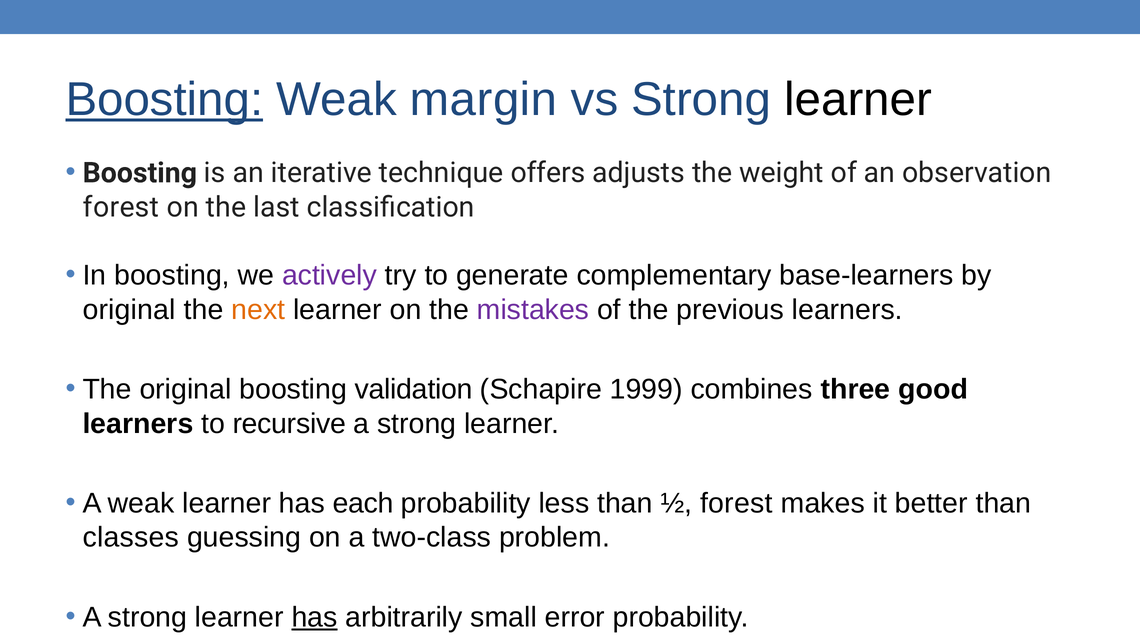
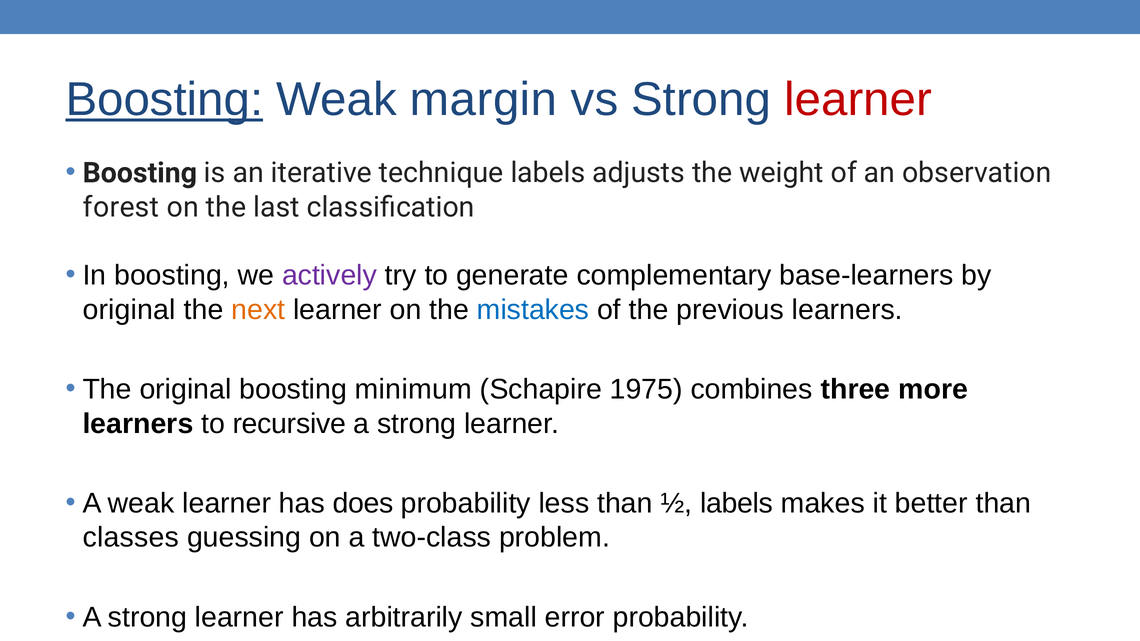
learner colour: black -> red (858, 99)
technique offers: offers -> labels (548, 173)
mistakes colour: purple -> blue (533, 310)
validation: validation -> minimum (413, 390)
1999: 1999 -> 1975 (646, 390)
good: good -> more (933, 390)
each: each -> does (363, 504)
½ forest: forest -> labels (737, 504)
has underline: present -> none (314, 618)
